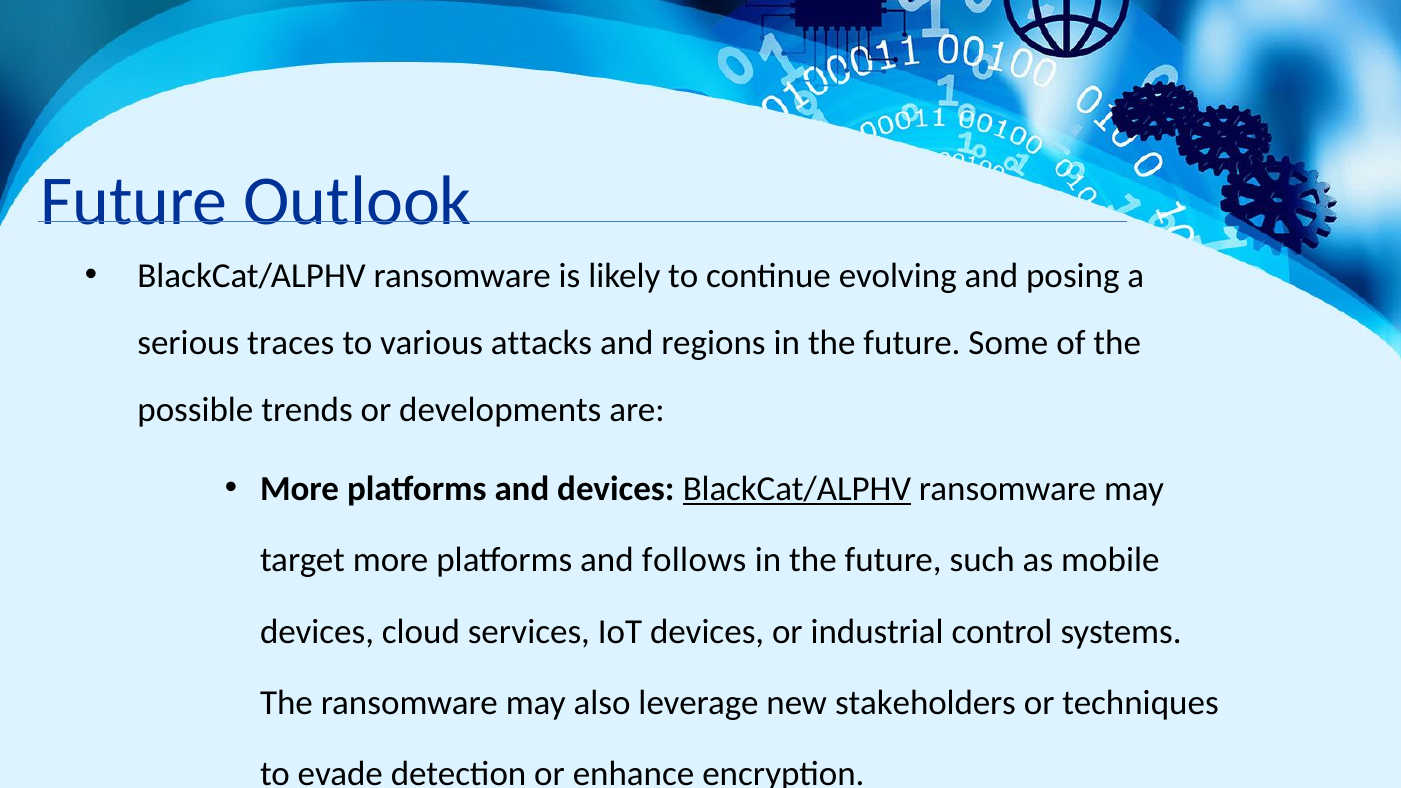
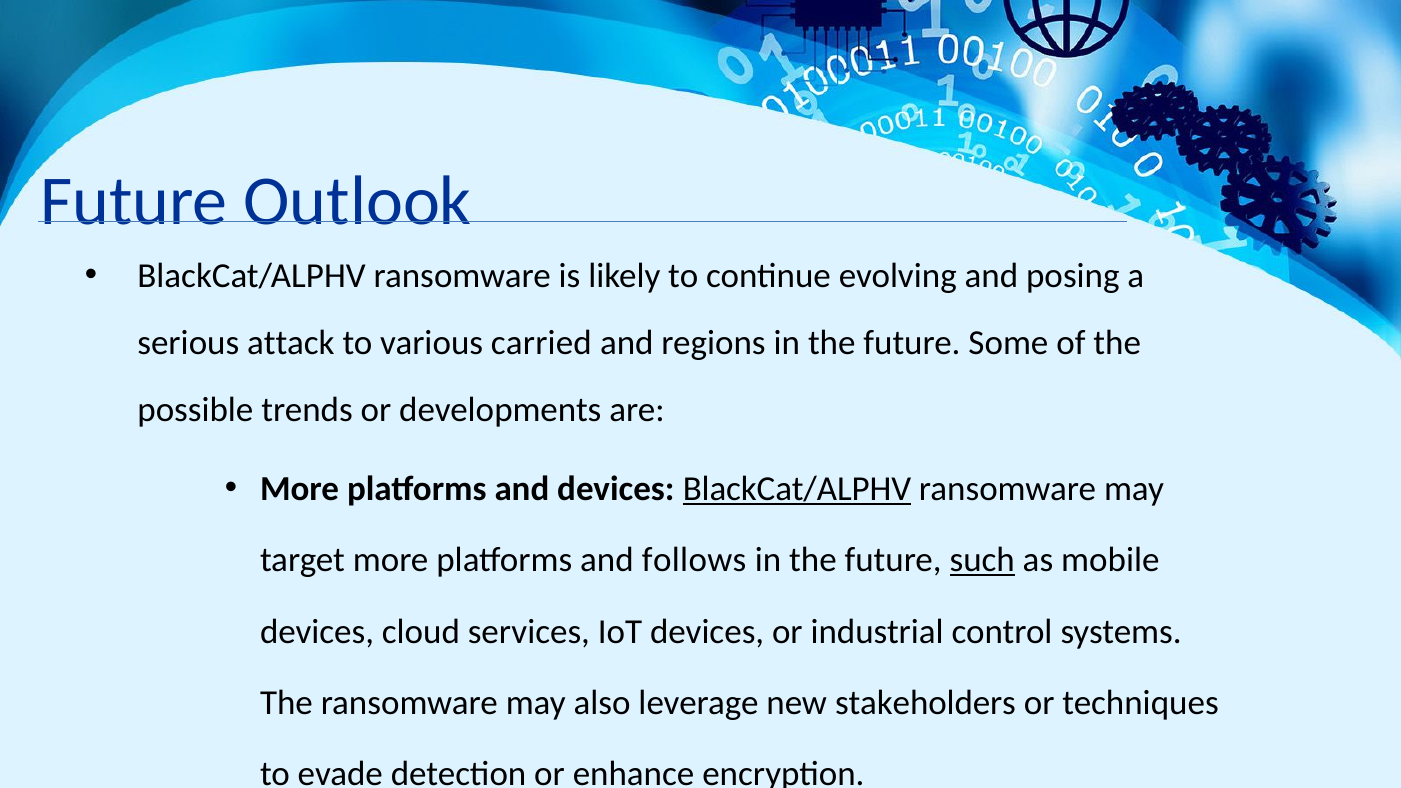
traces: traces -> attack (291, 343)
attacks: attacks -> carried (541, 343)
such underline: none -> present (982, 560)
